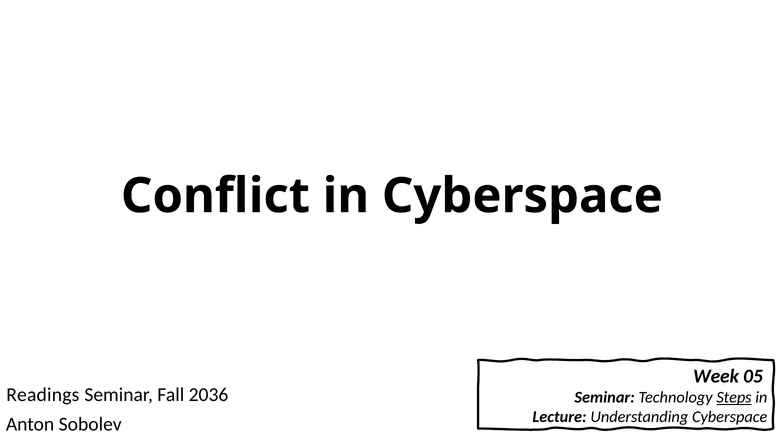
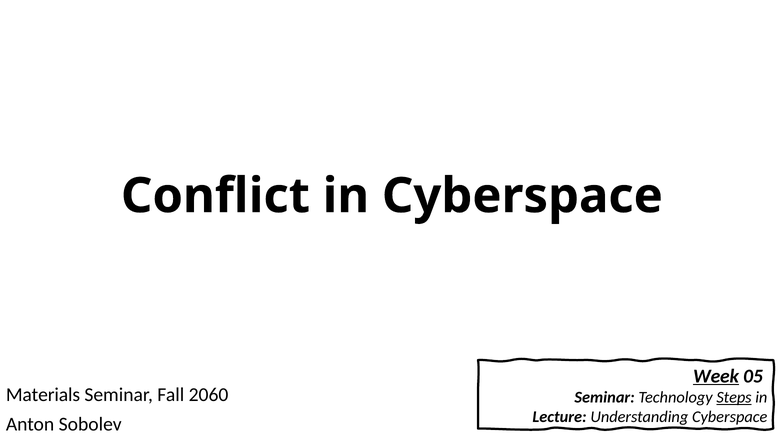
Week underline: none -> present (716, 376)
Readings: Readings -> Materials (43, 395)
2036: 2036 -> 2060 (209, 395)
